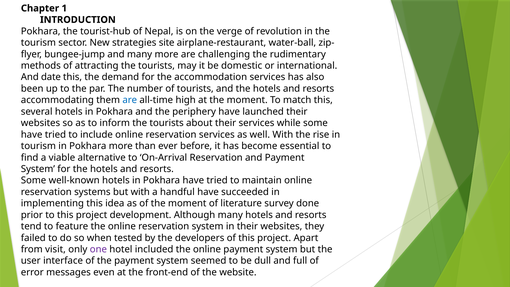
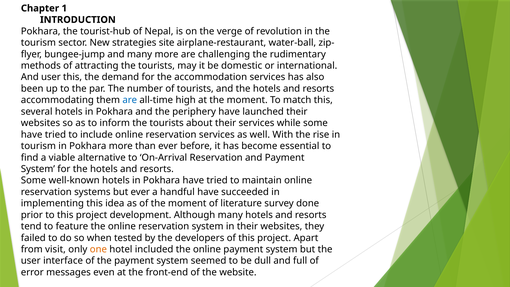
And date: date -> user (51, 77)
but with: with -> ever (140, 192)
one colour: purple -> orange (98, 249)
